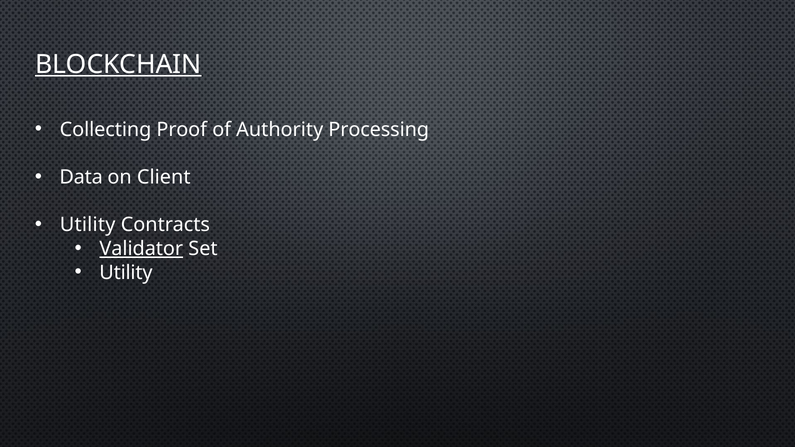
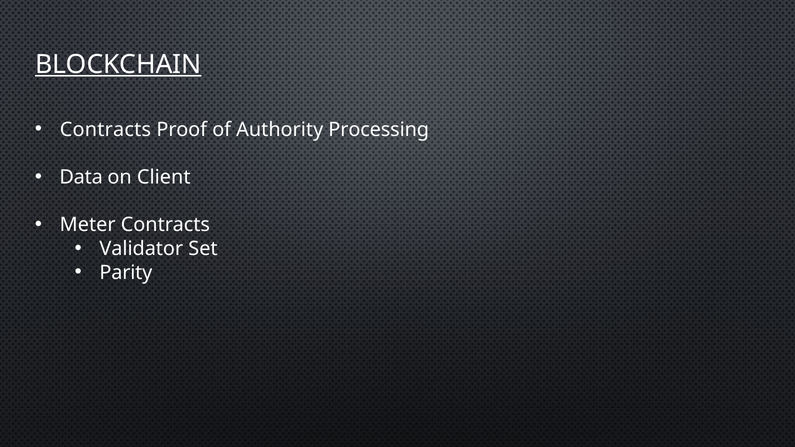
Collecting: Collecting -> Contracts (105, 130)
Utility: Utility -> Meter (88, 225)
Validator underline: present -> none (141, 249)
Utility: Utility -> Parity (126, 273)
